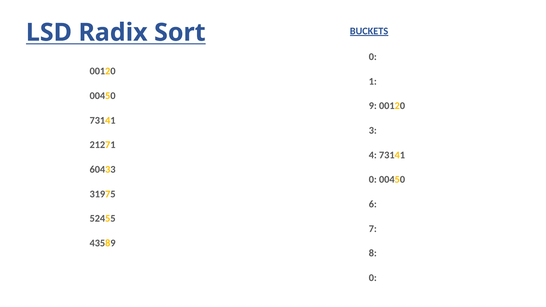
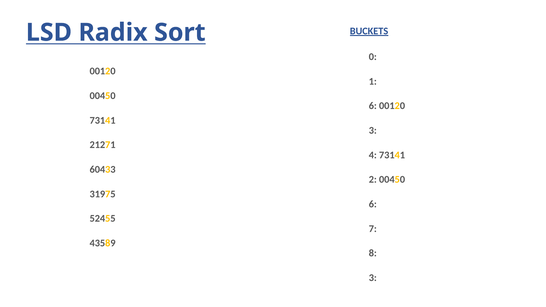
9: 9 -> 6 (373, 106)
0: 0 -> 2 (373, 180)
0: 0 -> 3 (373, 278)
